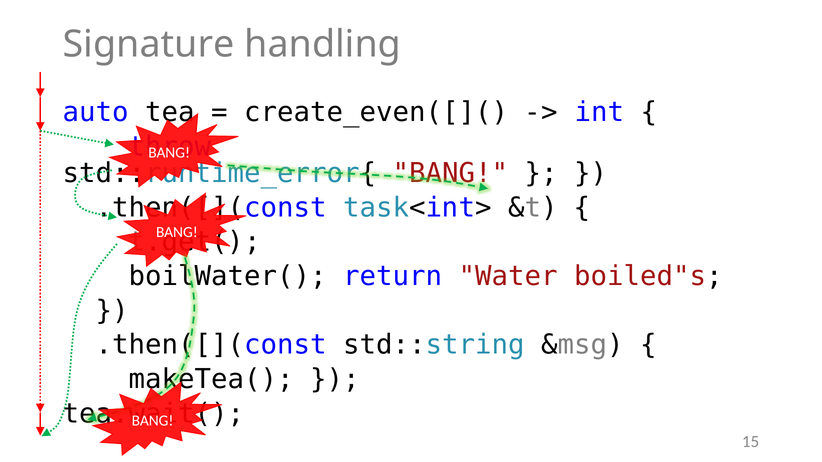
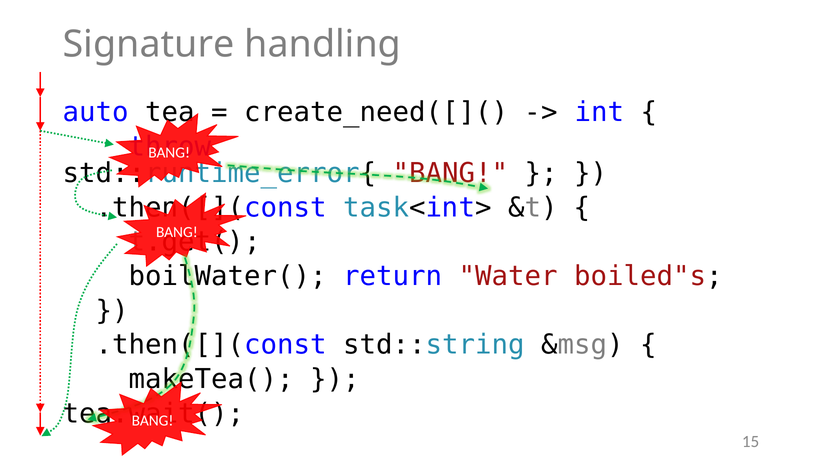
create_even([](: create_even([]( -> create_need([]( (376, 112)
